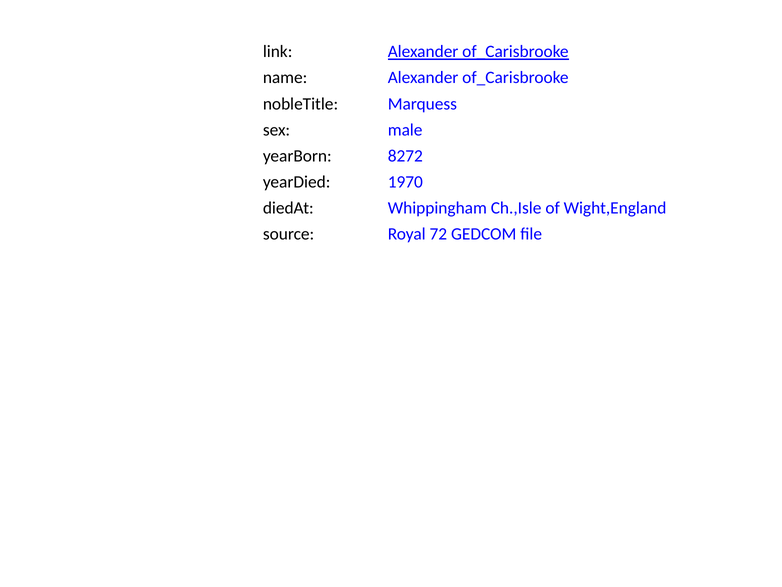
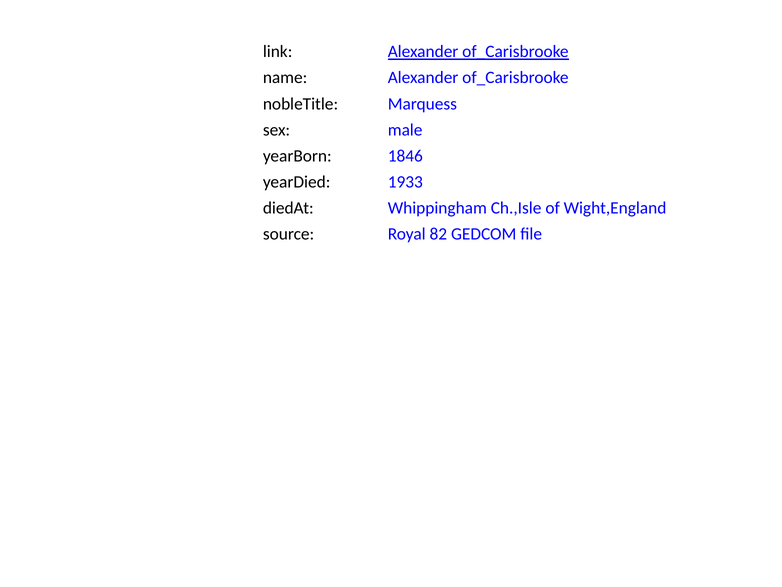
8272: 8272 -> 1846 (405, 156)
1970: 1970 -> 1933 (405, 182)
72: 72 -> 82 (438, 234)
